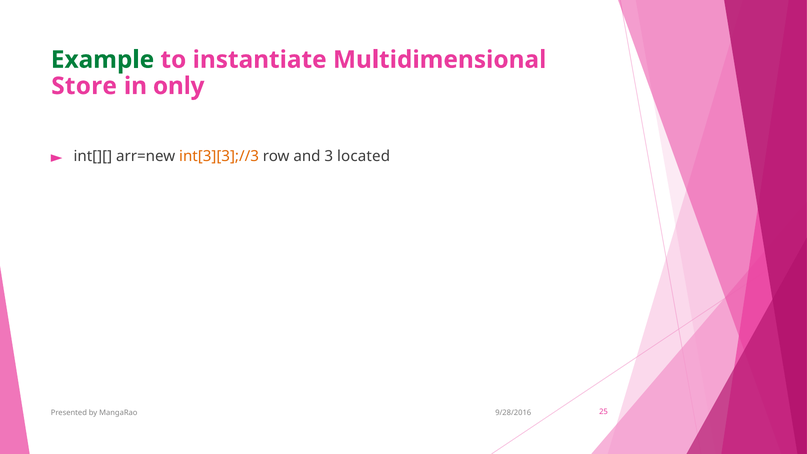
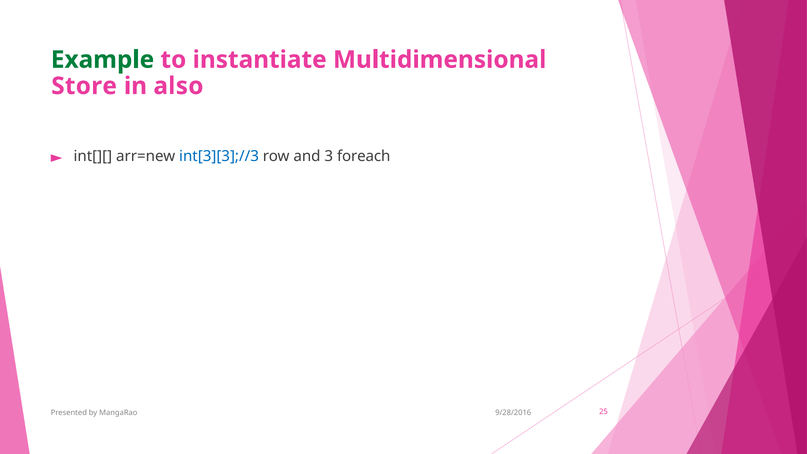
only: only -> also (178, 86)
int[3][3];//3 colour: orange -> blue (219, 156)
located: located -> foreach (364, 156)
